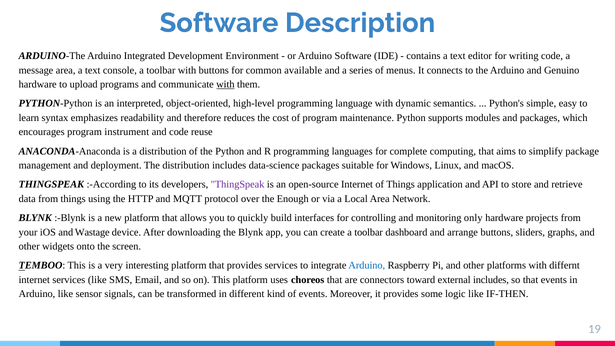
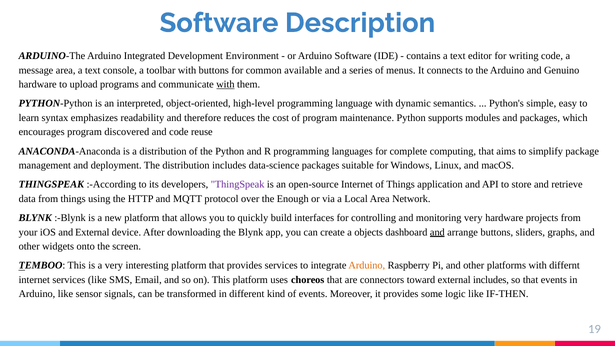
instrument: instrument -> discovered (127, 132)
monitoring only: only -> very (473, 218)
and Wastage: Wastage -> External (92, 232)
create a toolbar: toolbar -> objects (369, 232)
and underline: none -> present (437, 232)
Arduino colour: blue -> orange (367, 266)
